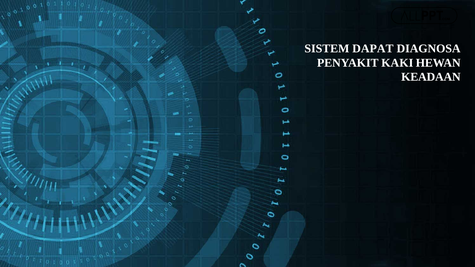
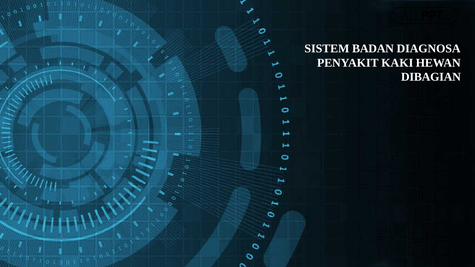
DAPAT: DAPAT -> BADAN (373, 49)
KEADAAN: KEADAAN -> DIBAGIAN (431, 77)
